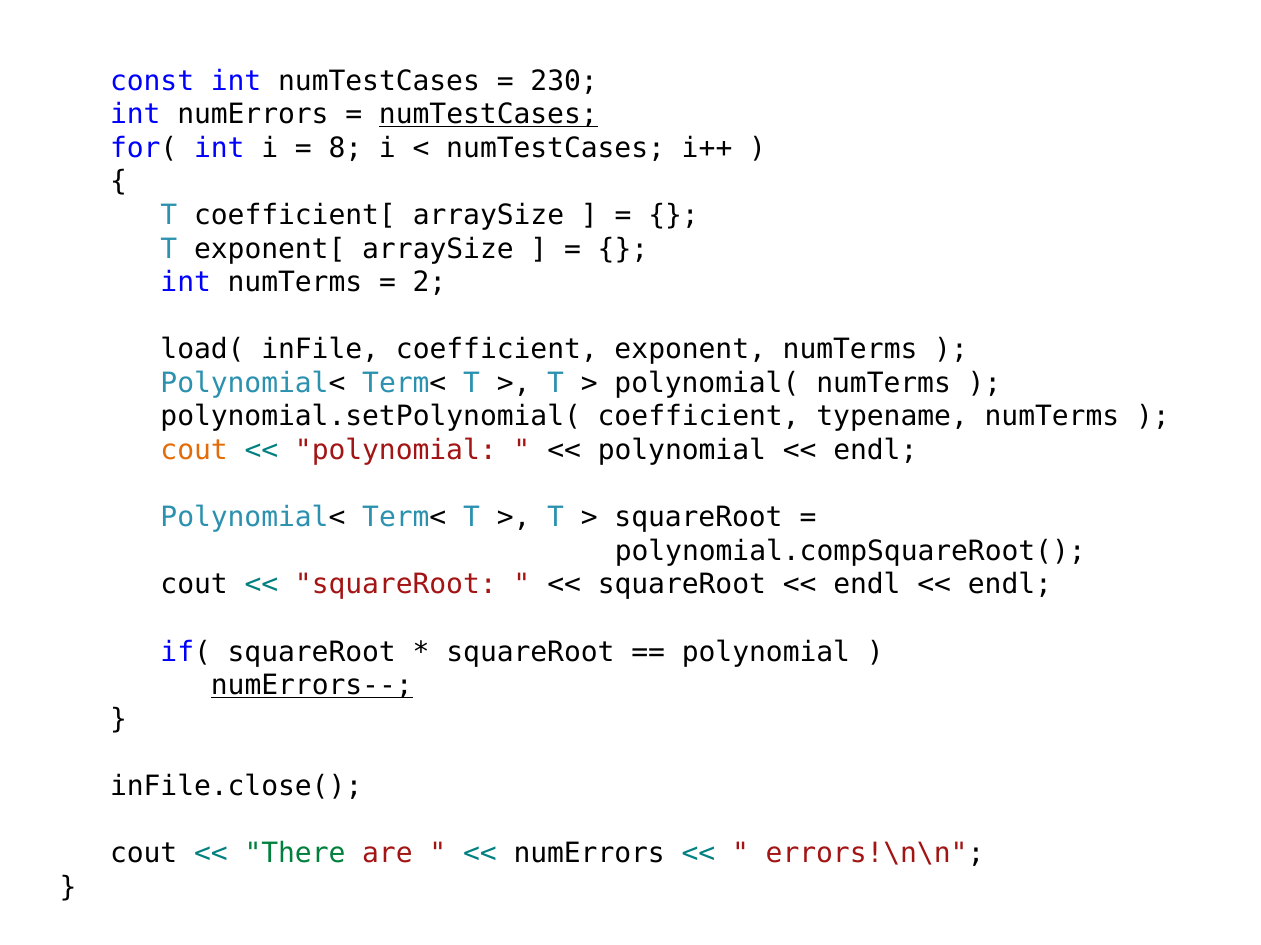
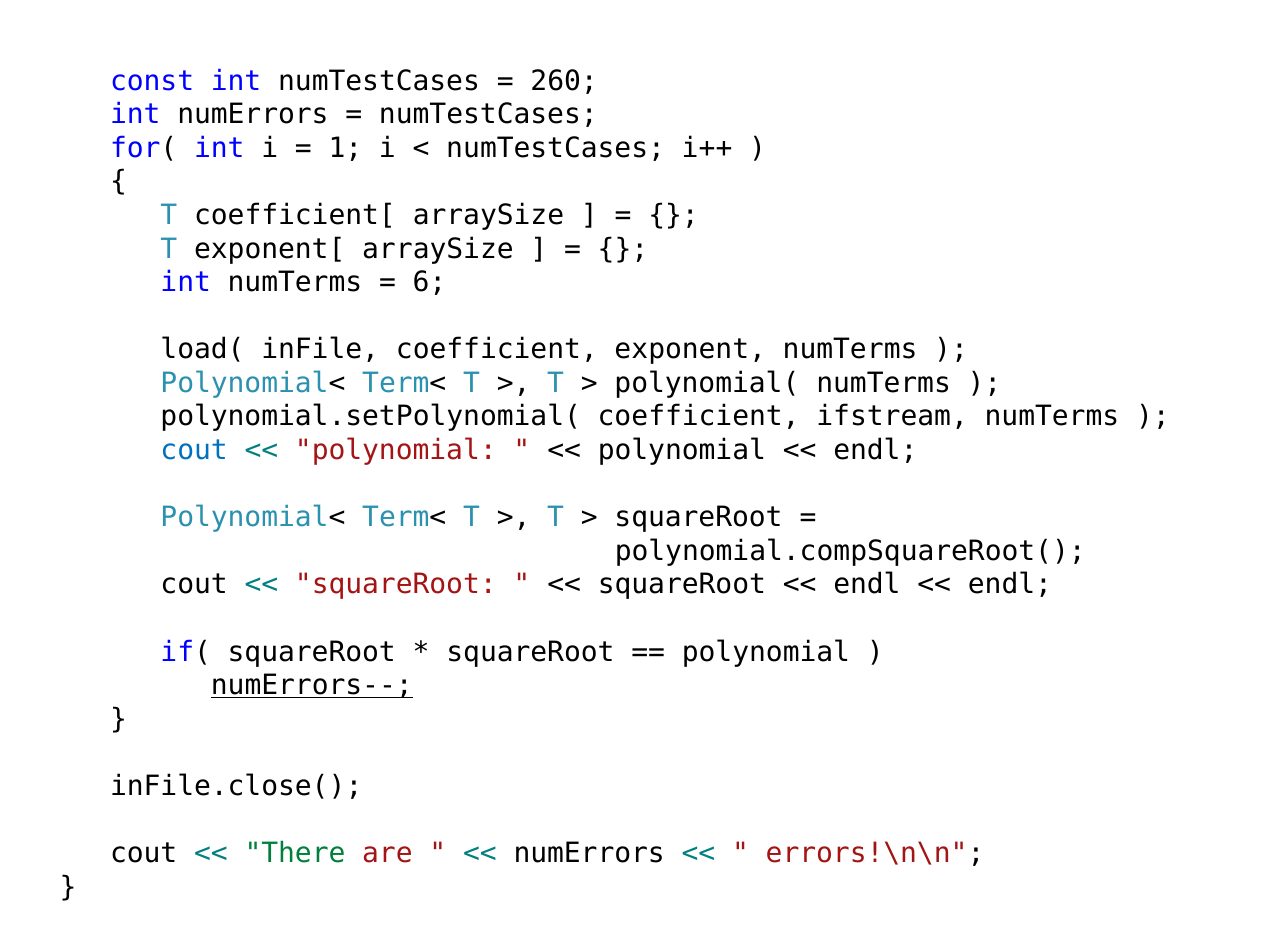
230: 230 -> 260 (564, 81)
numTestCases underline: present -> none (488, 115)
8: 8 -> 1 (345, 148)
2: 2 -> 6 (429, 283)
typename: typename -> ifstream (892, 417)
cout colour: orange -> blue (194, 451)
